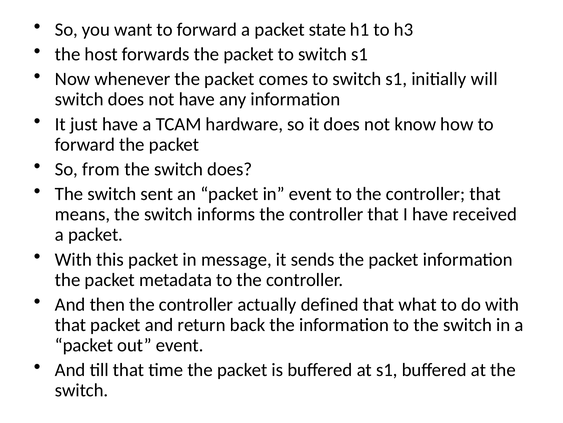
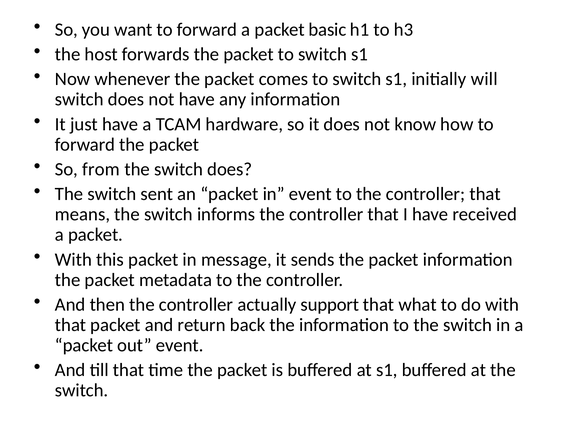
state: state -> basic (327, 29)
defined: defined -> support (330, 304)
